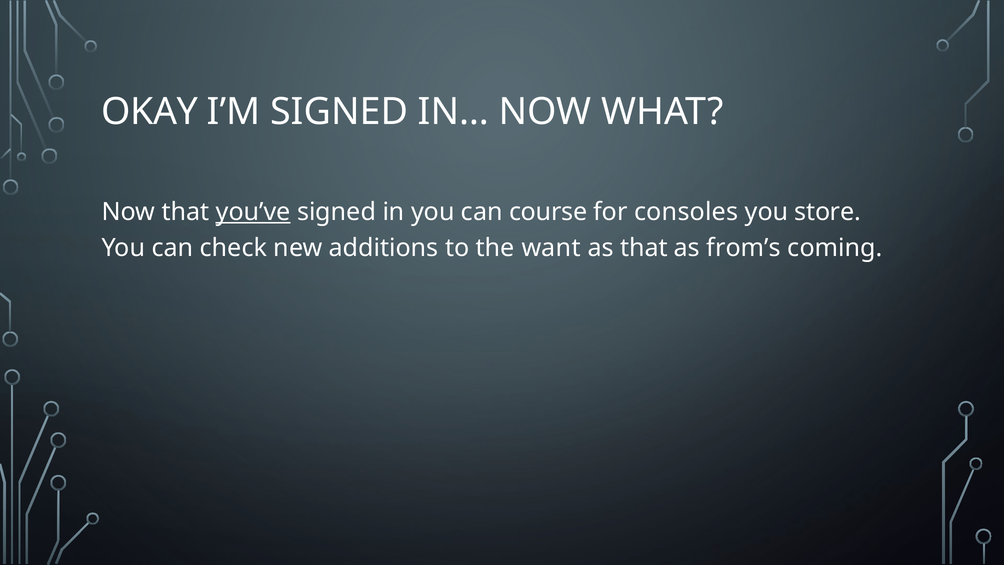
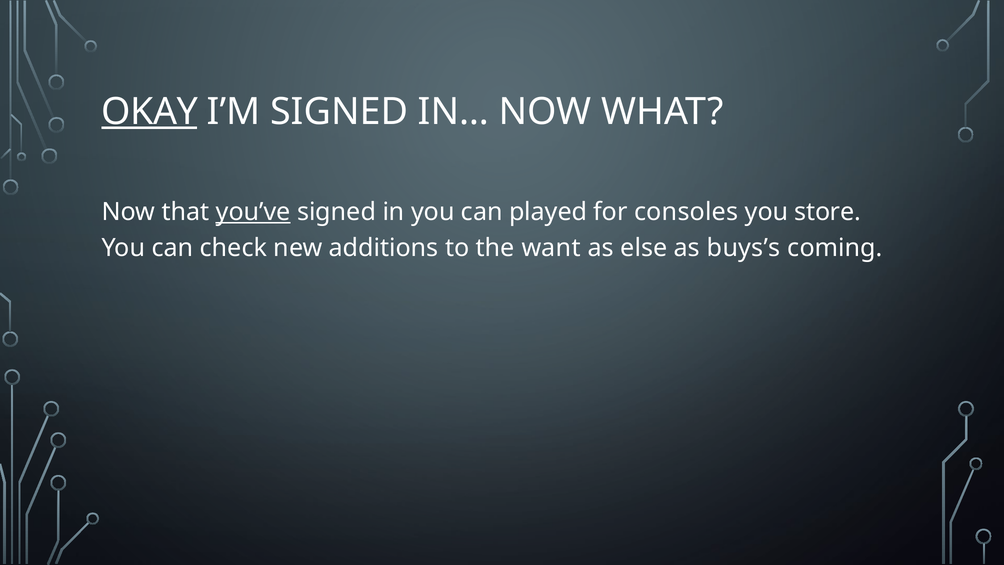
OKAY underline: none -> present (150, 112)
course: course -> played (548, 212)
as that: that -> else (644, 248)
from’s: from’s -> buys’s (744, 248)
